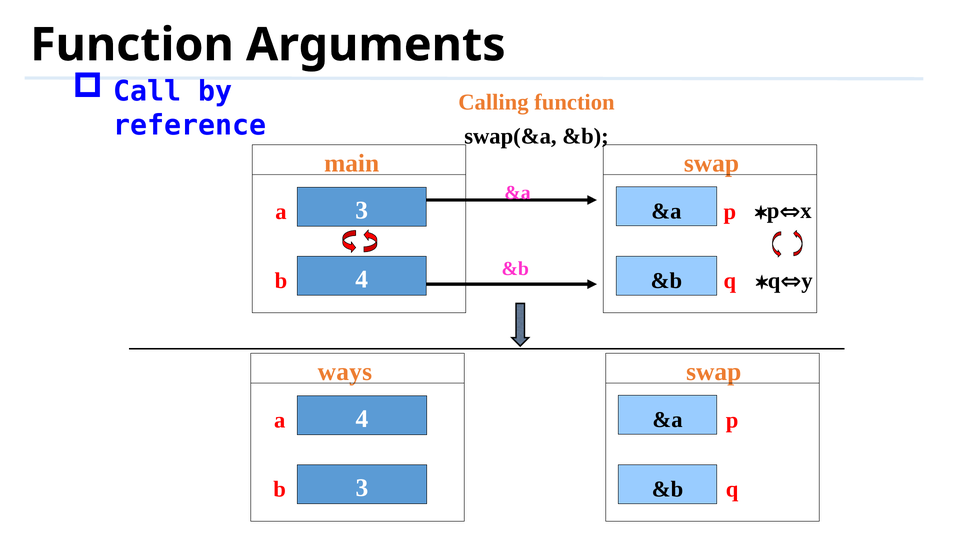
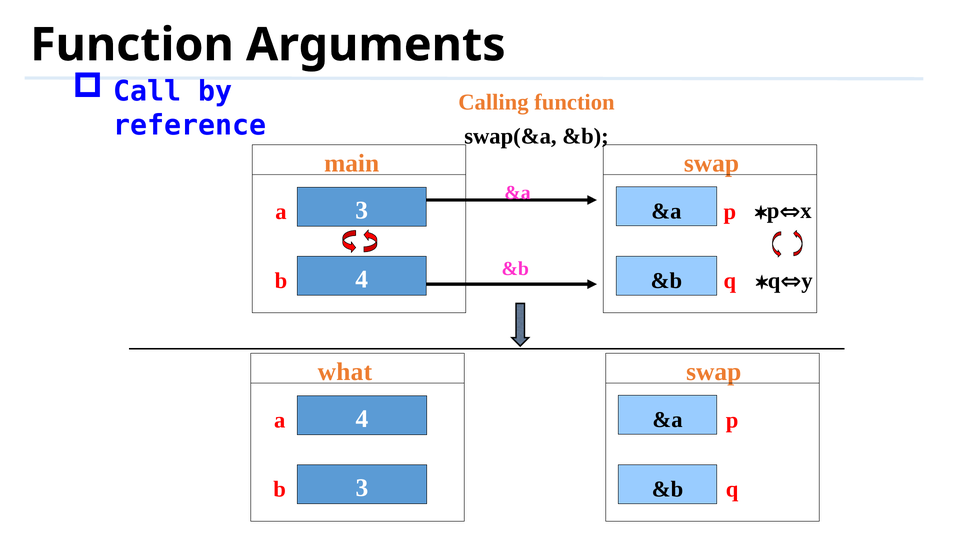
ways: ways -> what (345, 372)
